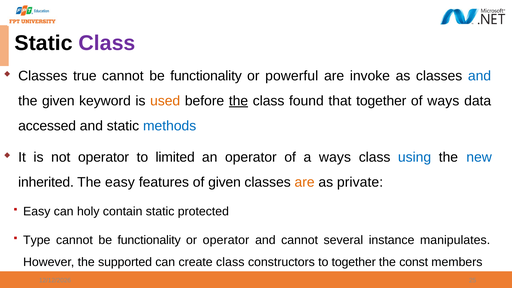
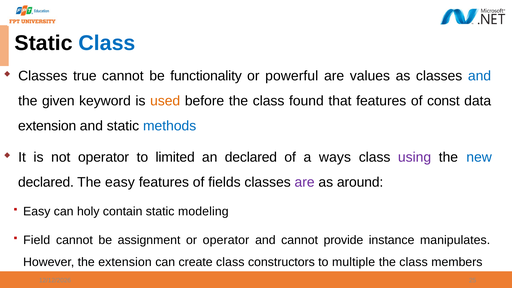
Class colour: purple -> blue (107, 43)
invoke: invoke -> values (370, 76)
the underline: present -> none (238, 101)
that together: together -> features (381, 101)
of ways: ways -> const (443, 101)
accessed: accessed -> extension (47, 126)
an operator: operator -> declared (251, 157)
using colour: blue -> purple (415, 157)
inherited: inherited -> declared (46, 182)
of given: given -> fields (224, 182)
are colour: orange -> purple (305, 182)
private: private -> around (360, 182)
protected: protected -> modeling (203, 211)
Type: Type -> Field (37, 240)
functionality: functionality -> assignment (149, 240)
several: several -> provide (343, 240)
the supported: supported -> extension (125, 262)
to together: together -> multiple (354, 262)
const: const -> class (414, 262)
